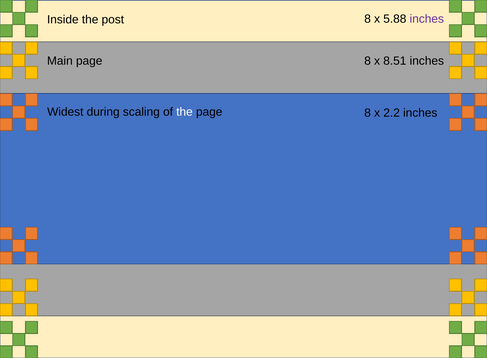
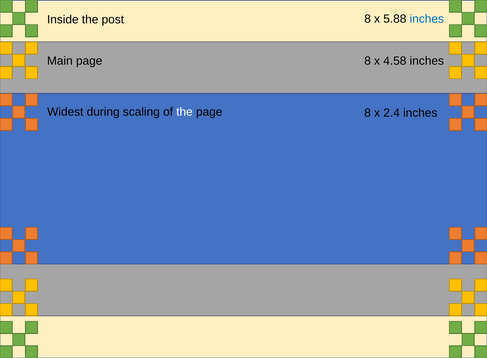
inches colour: purple -> blue (427, 19)
8.51: 8.51 -> 4.58 (395, 61)
2.2: 2.2 -> 2.4 (392, 113)
